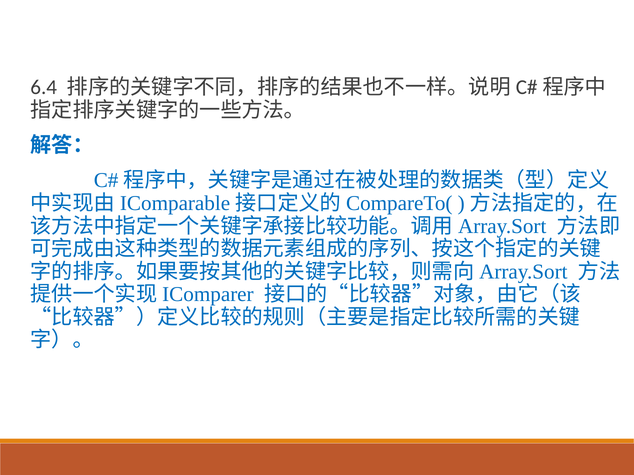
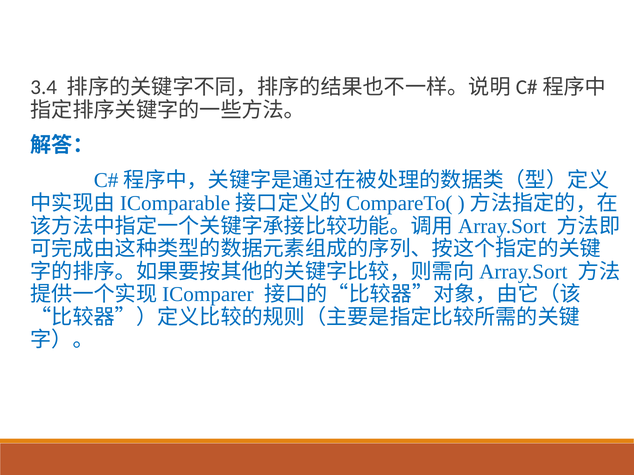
6.4: 6.4 -> 3.4 (44, 88)
